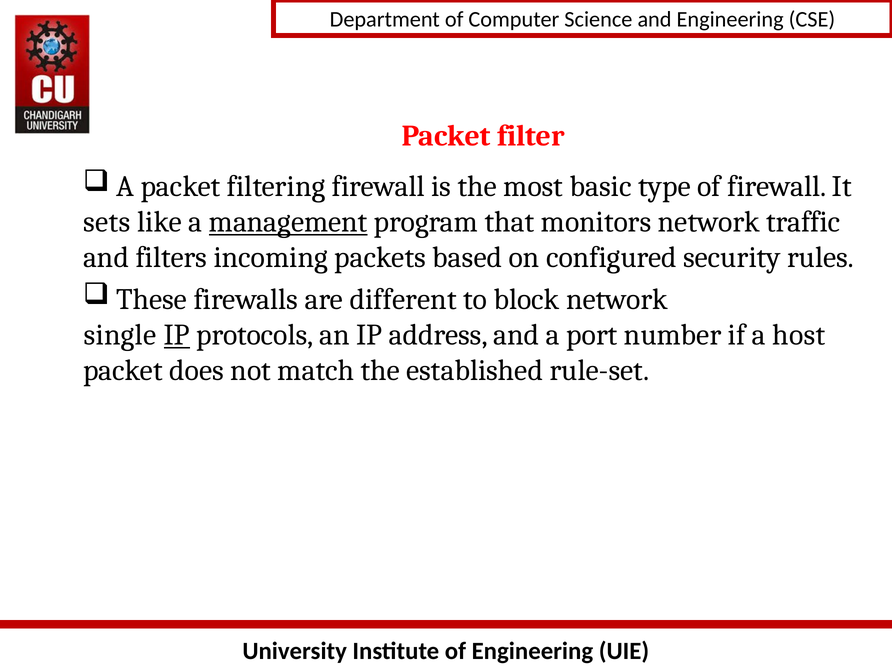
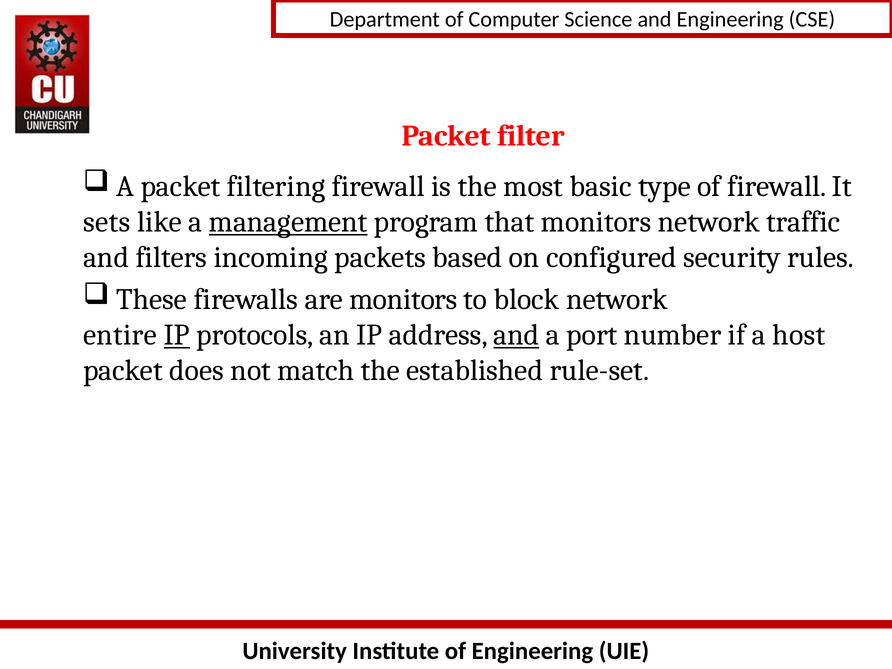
are different: different -> monitors (403, 299)
single: single -> entire (120, 335)
and underline: none -> present (516, 335)
